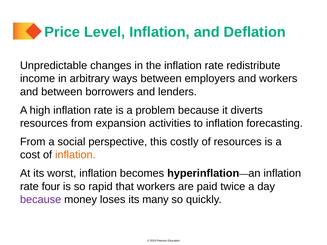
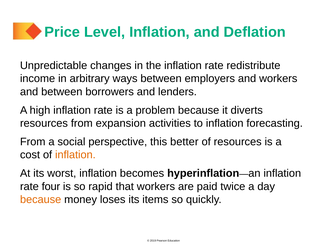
costly: costly -> better (184, 142)
because colour: purple -> orange (41, 200)
many: many -> items (155, 200)
